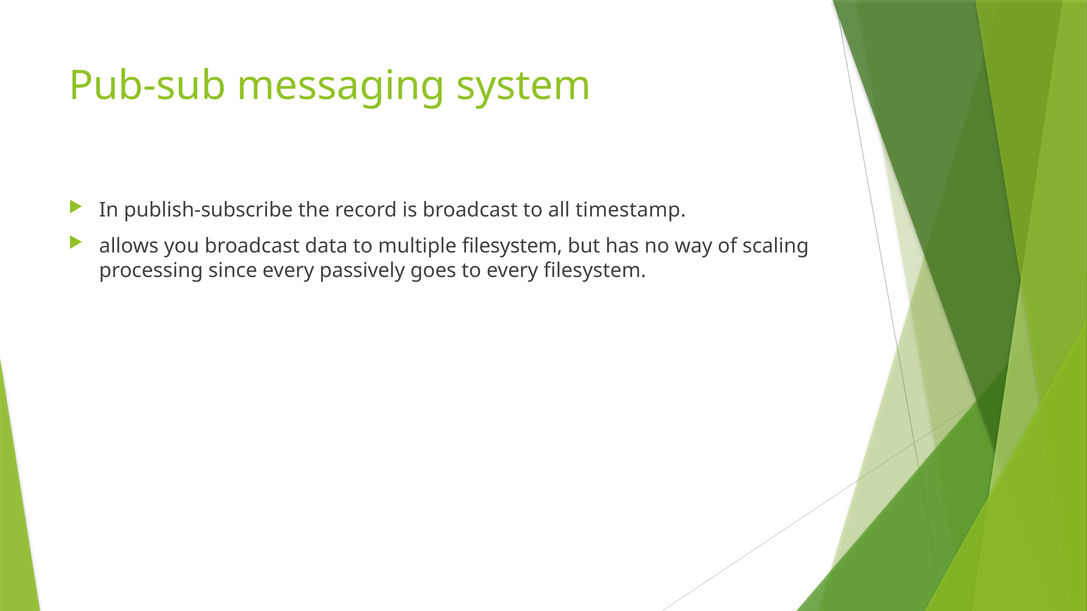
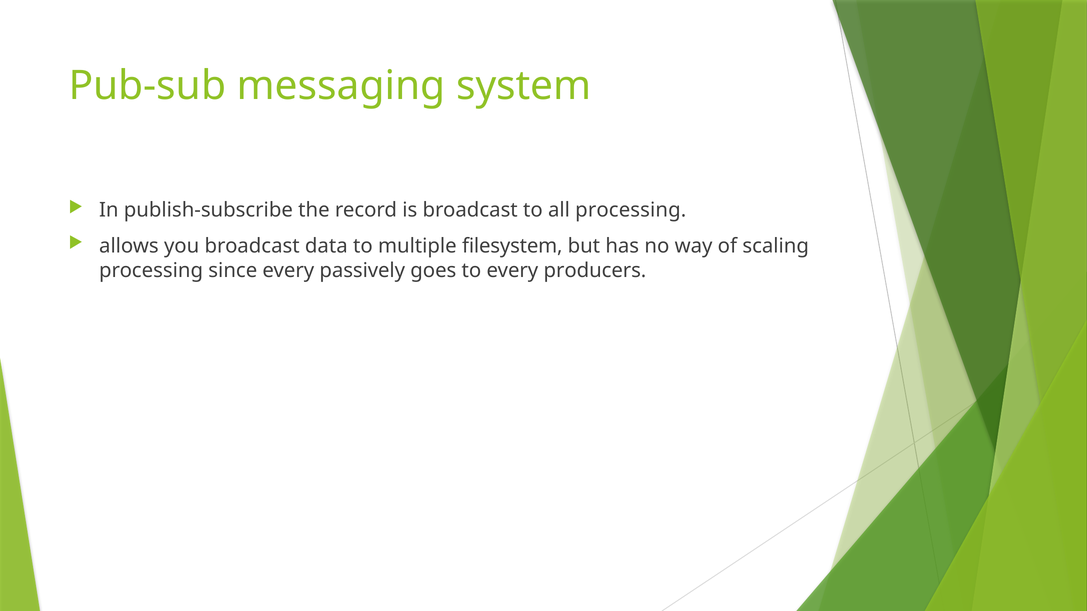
all timestamp: timestamp -> processing (631, 210)
every filesystem: filesystem -> producers (595, 271)
